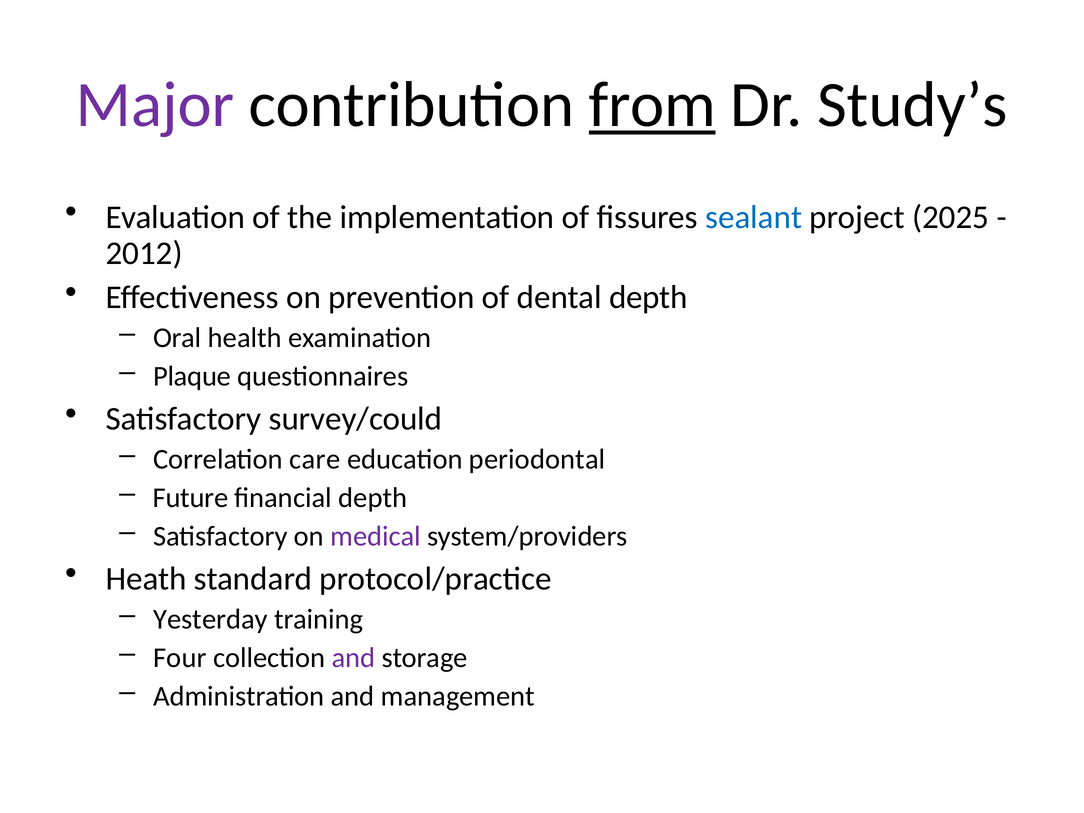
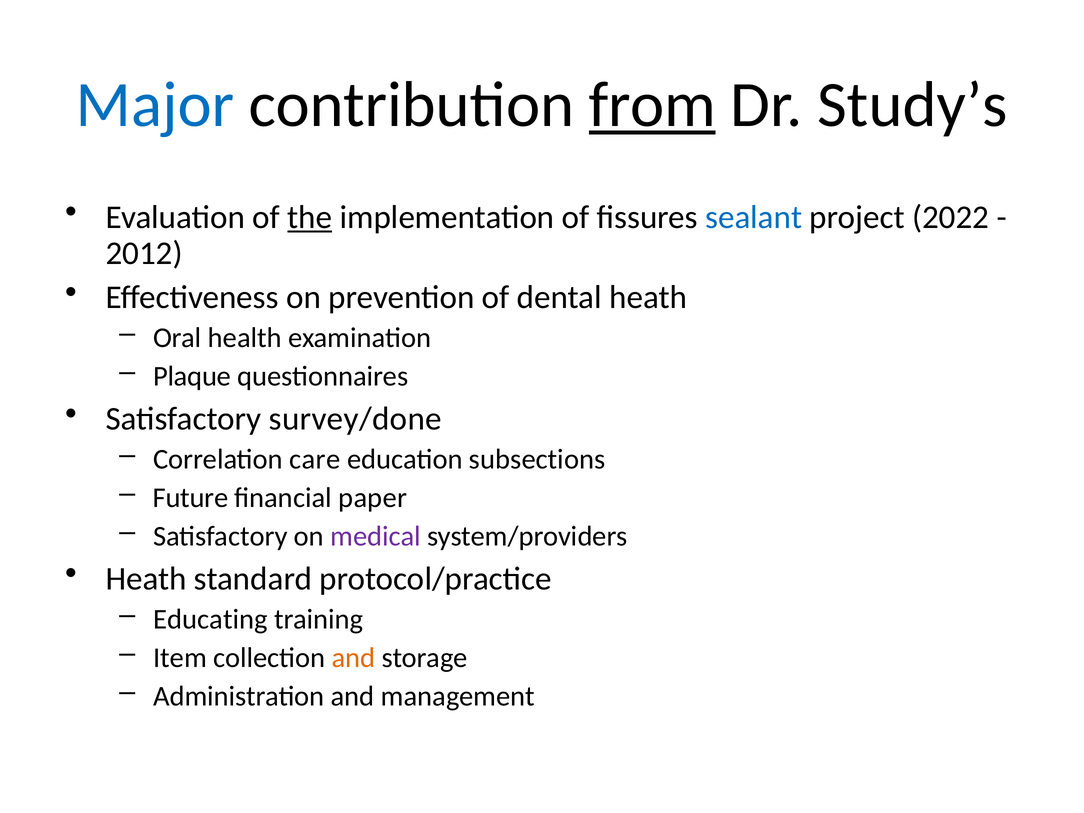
Major colour: purple -> blue (155, 105)
the underline: none -> present (310, 217)
2025: 2025 -> 2022 (951, 217)
dental depth: depth -> heath (648, 297)
survey/could: survey/could -> survey/done (355, 419)
periodontal: periodontal -> subsections (537, 459)
financial depth: depth -> paper (373, 498)
Yesterday: Yesterday -> Educating (210, 619)
Four: Four -> Item (180, 658)
and colour: purple -> orange (354, 658)
